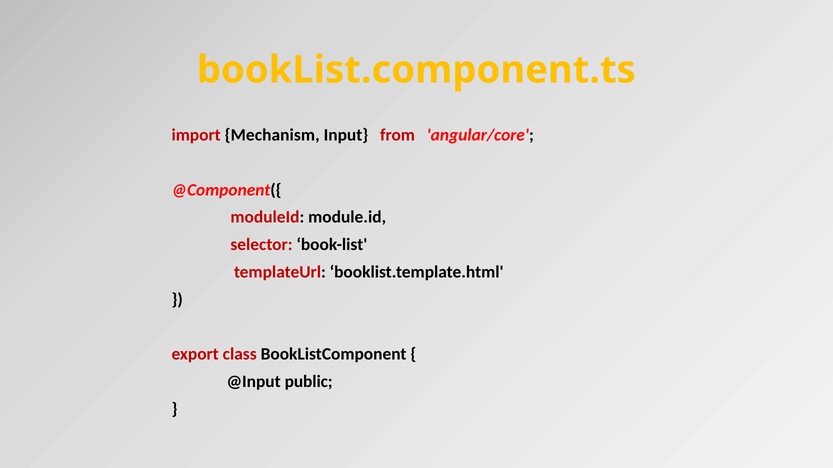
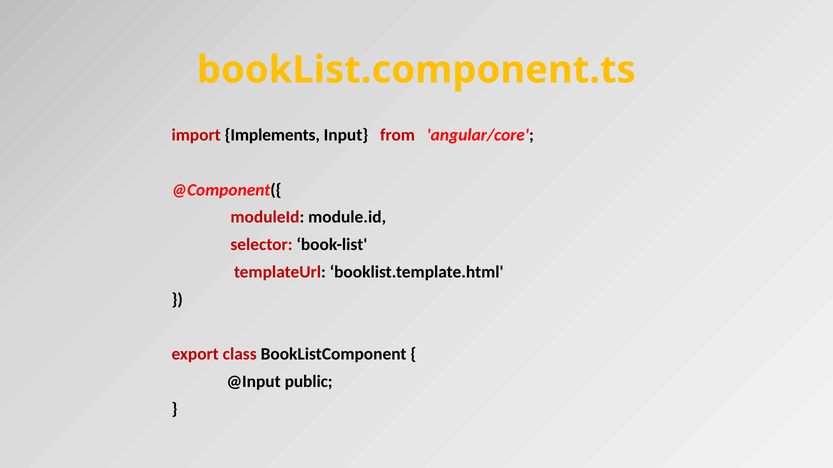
Mechanism: Mechanism -> Implements (272, 135)
